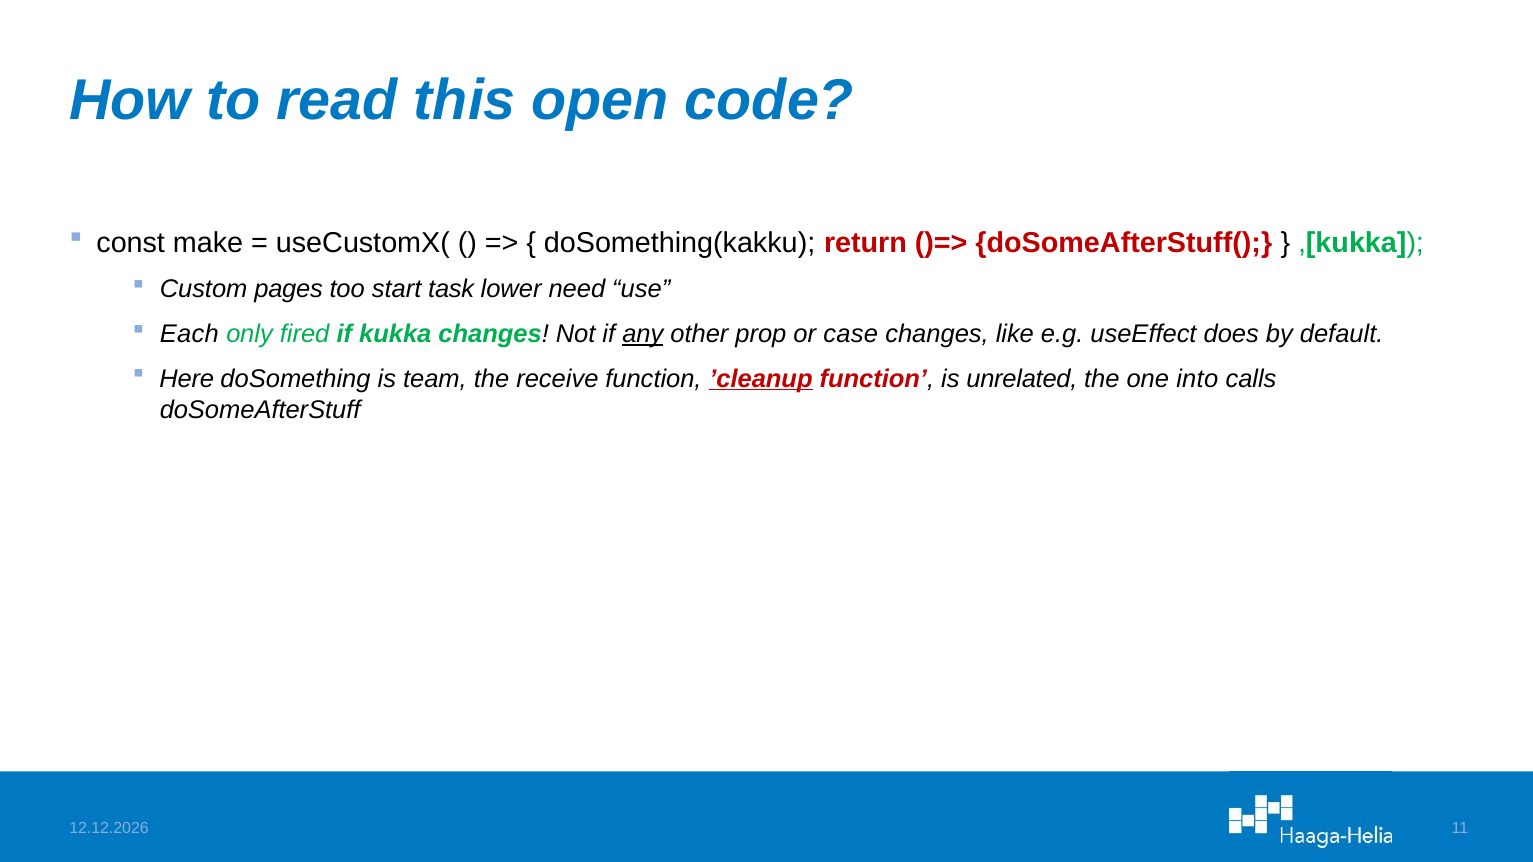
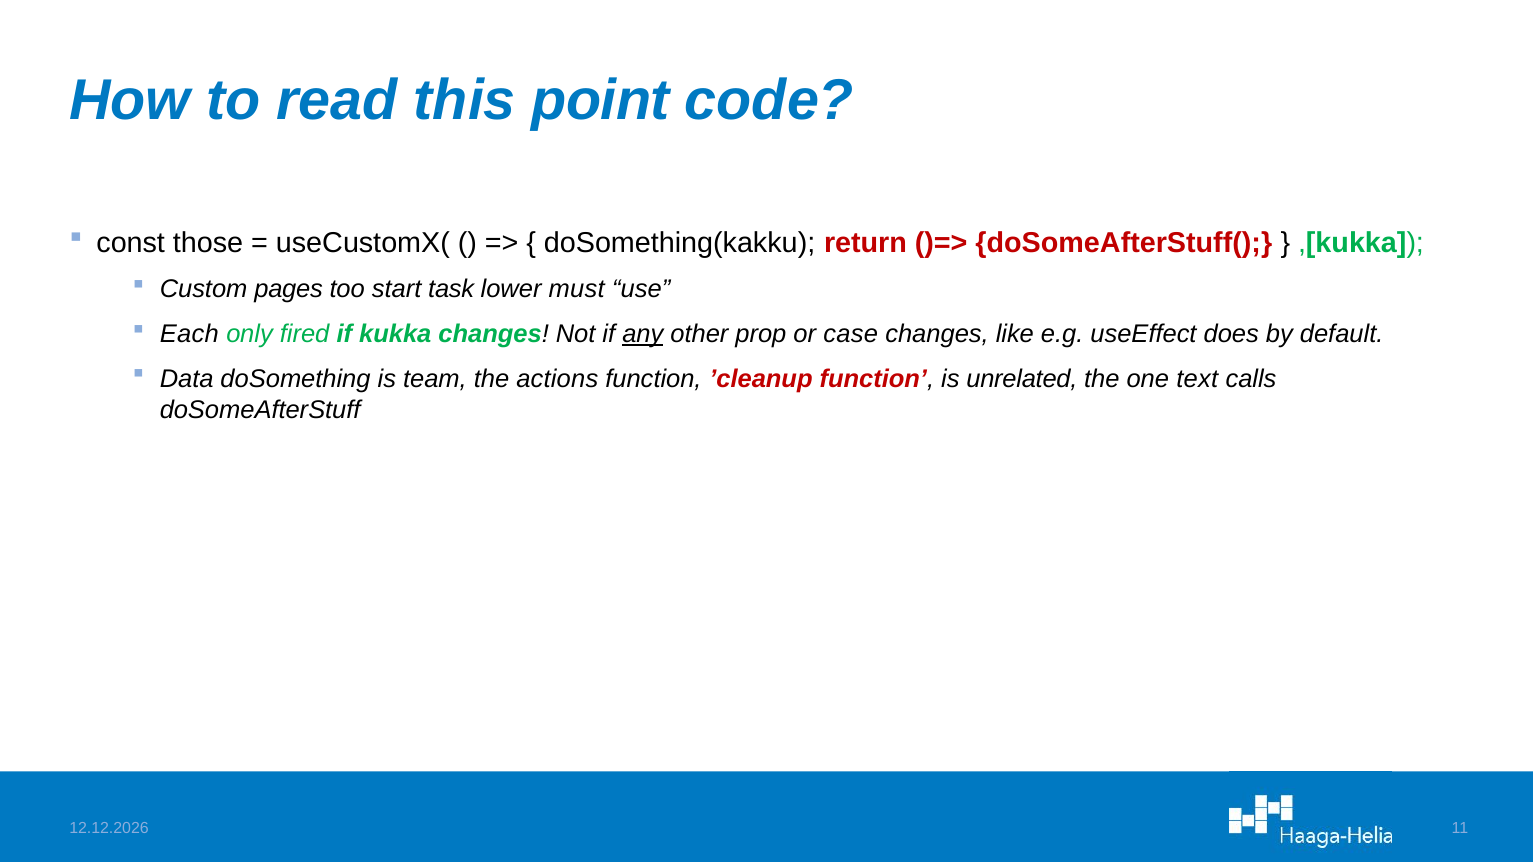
open: open -> point (601, 101)
make: make -> those (208, 243)
need: need -> must (577, 289)
Here: Here -> Data (187, 379)
receive: receive -> actions (557, 379)
’cleanup underline: present -> none (761, 379)
into: into -> text (1197, 379)
